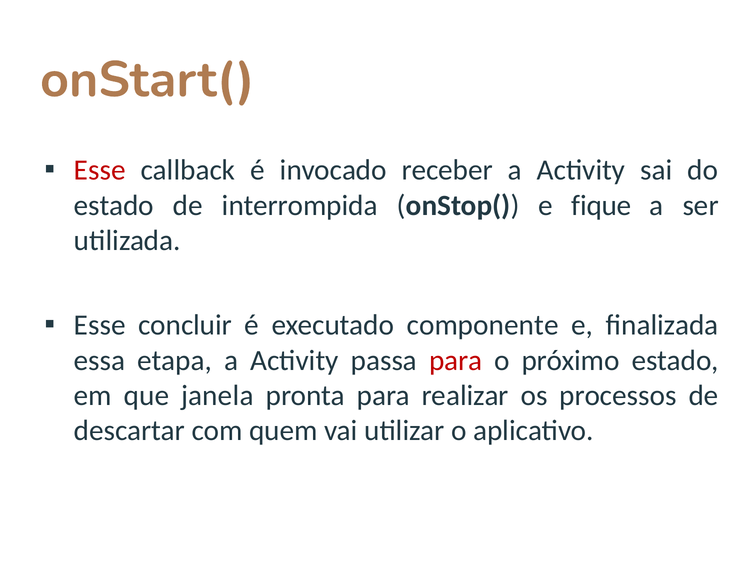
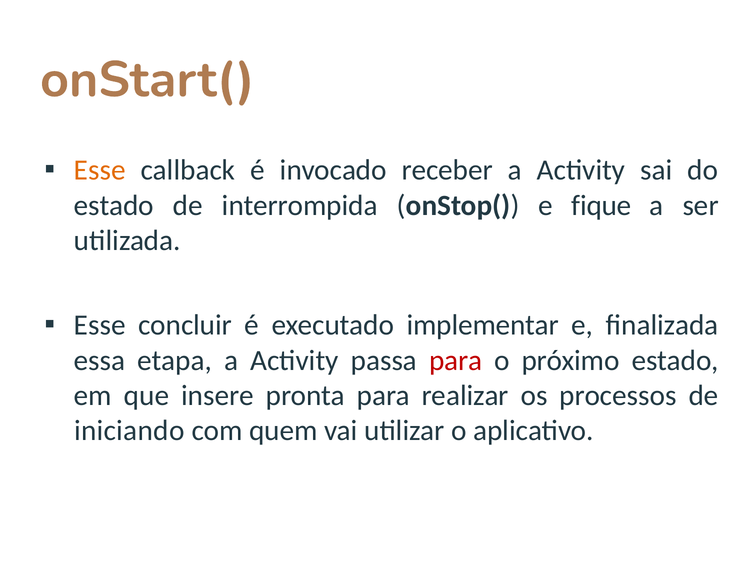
Esse colour: red -> orange (100, 170)
componente: componente -> implementar (483, 325)
janela: janela -> insere (217, 395)
descartar: descartar -> iniciando (129, 430)
